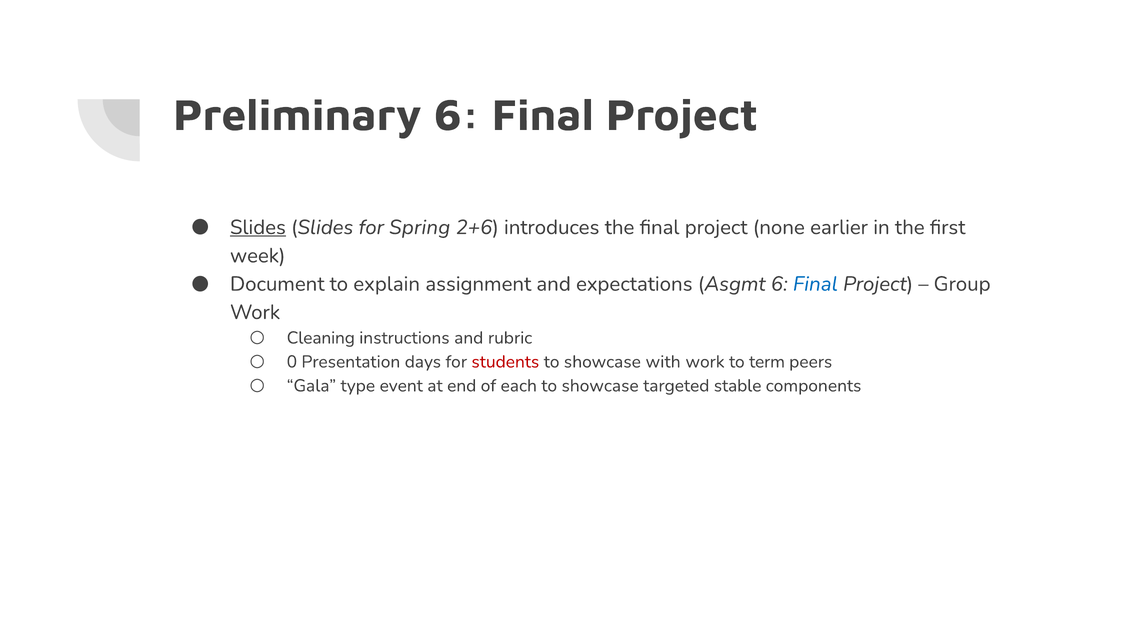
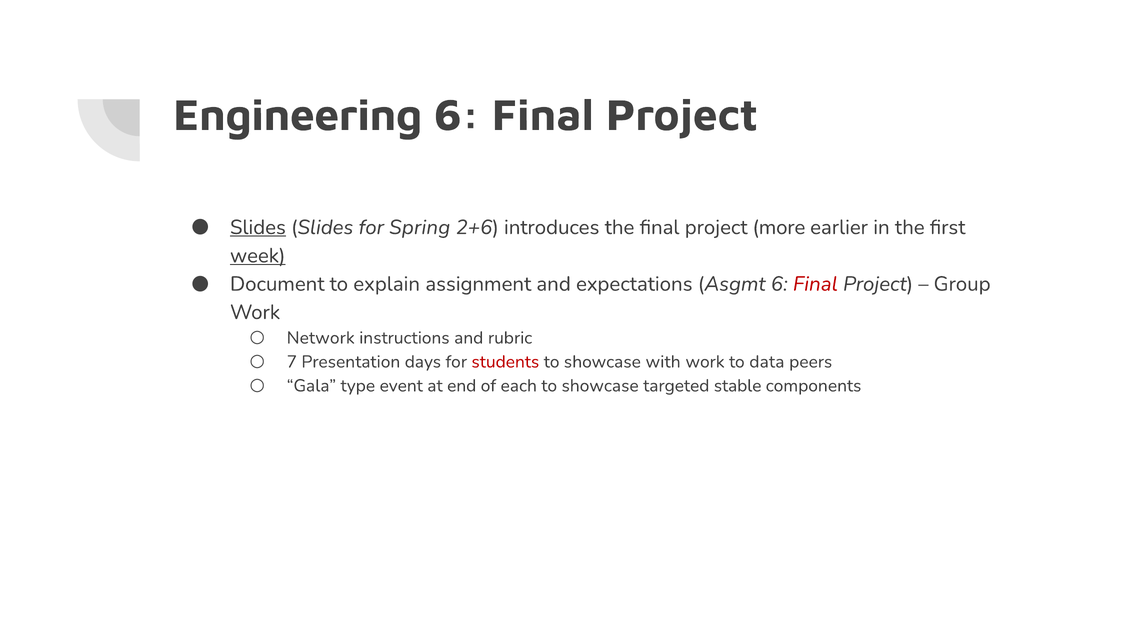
Preliminary: Preliminary -> Engineering (298, 115)
none: none -> more (779, 227)
week underline: none -> present (258, 255)
Final colour: blue -> red (815, 284)
Cleaning: Cleaning -> Network (321, 338)
0: 0 -> 7 (292, 361)
term: term -> data (767, 361)
